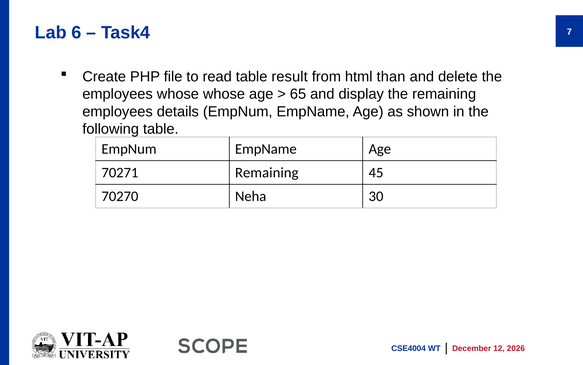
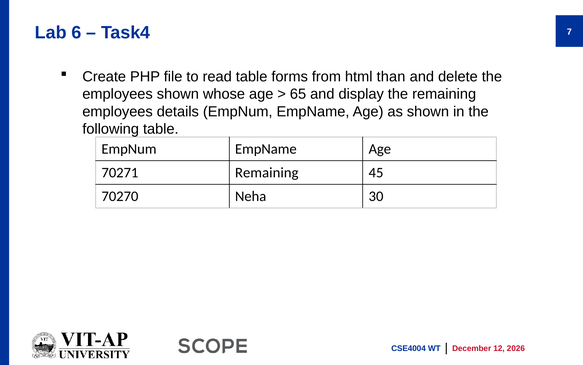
result: result -> forms (290, 76)
employees whose: whose -> shown (178, 94)
